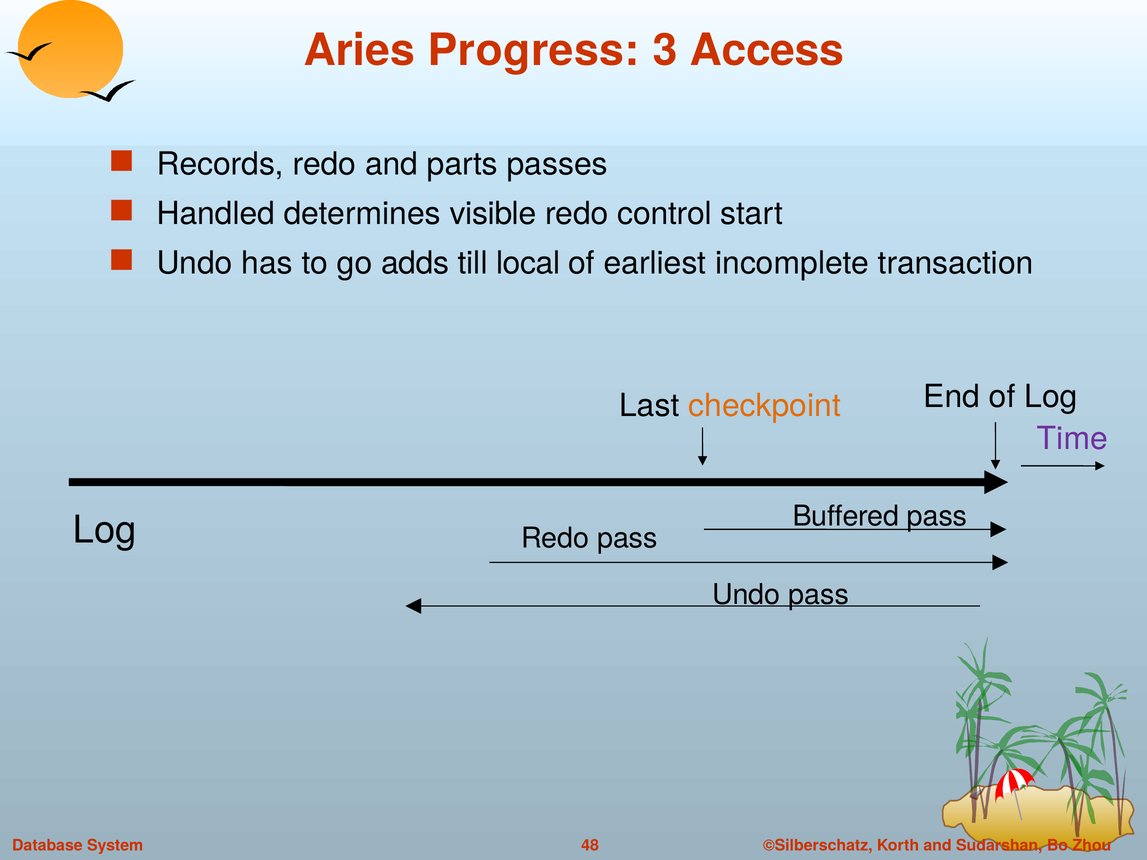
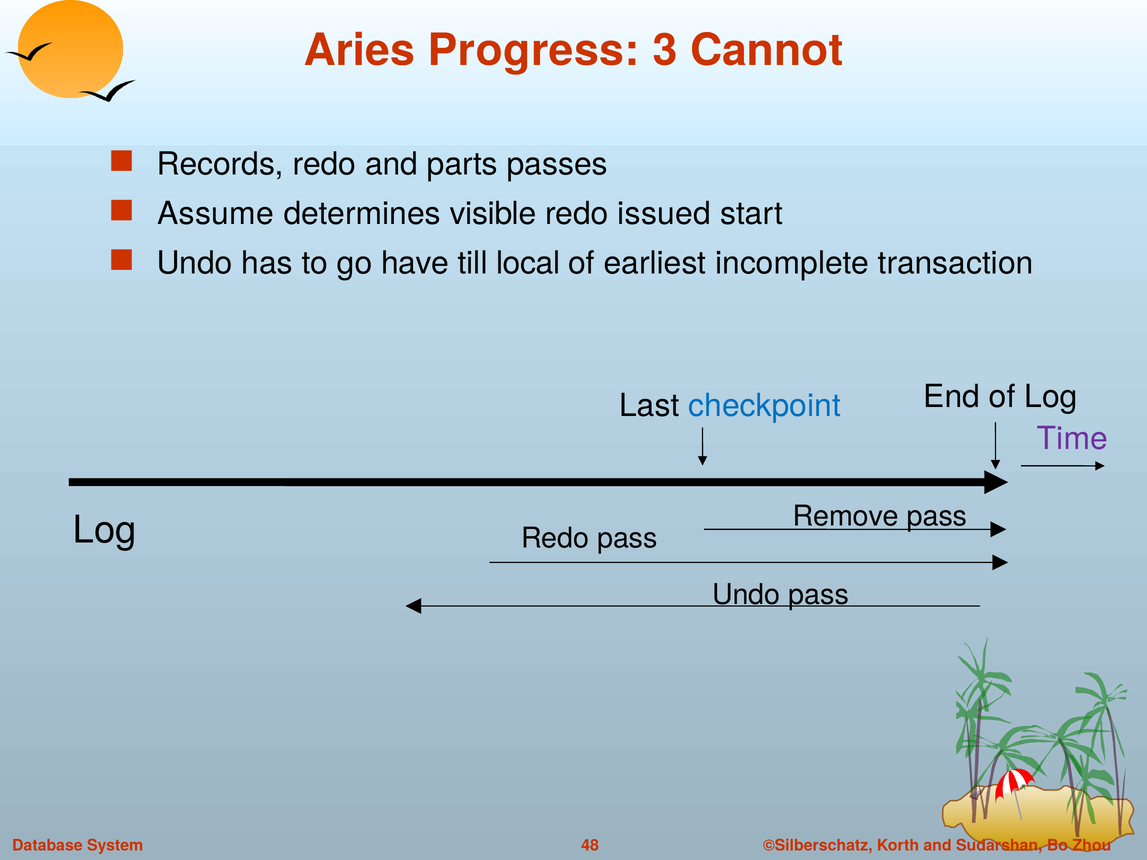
Access: Access -> Cannot (767, 51)
Handled: Handled -> Assume (216, 214)
control: control -> issued (664, 214)
adds: adds -> have (415, 263)
checkpoint colour: orange -> blue (765, 406)
Buffered: Buffered -> Remove (846, 517)
